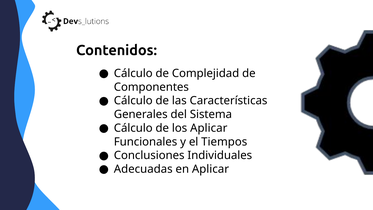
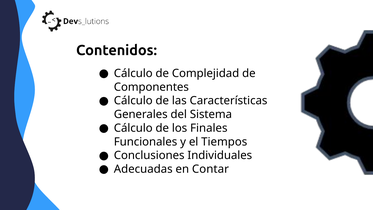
los Aplicar: Aplicar -> Finales (209, 128)
en Aplicar: Aplicar -> Contar (210, 169)
